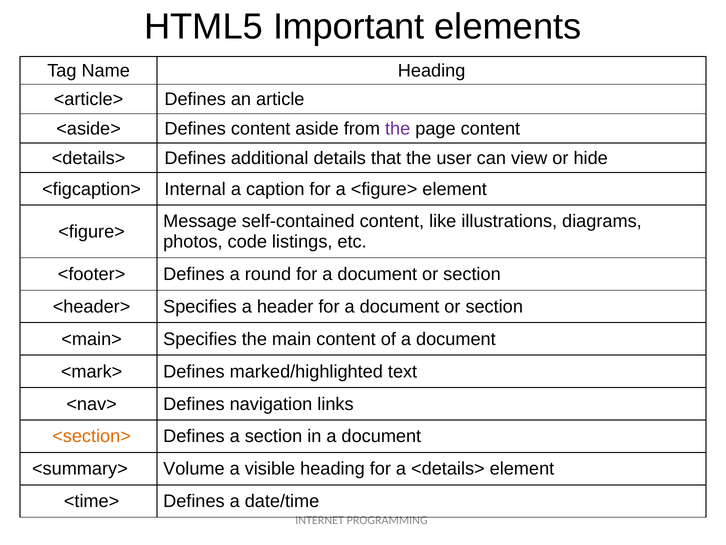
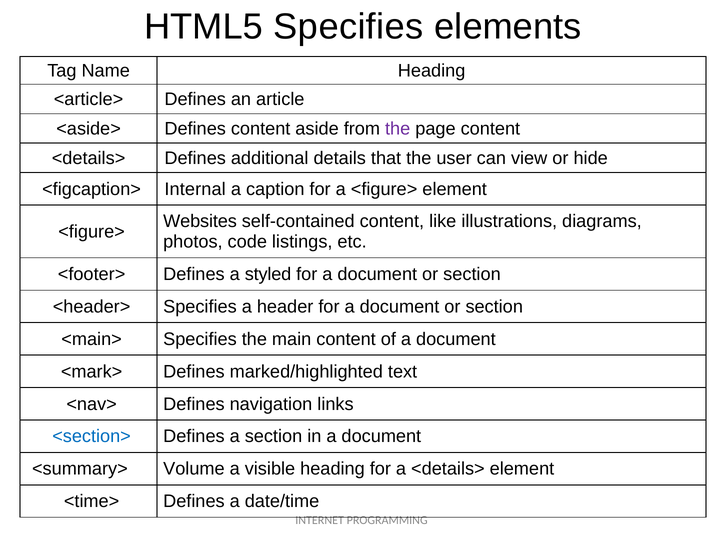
HTML5 Important: Important -> Specifies (348, 27)
Message: Message -> Websites (200, 221)
round: round -> styled (268, 274)
<section> colour: orange -> blue (92, 436)
